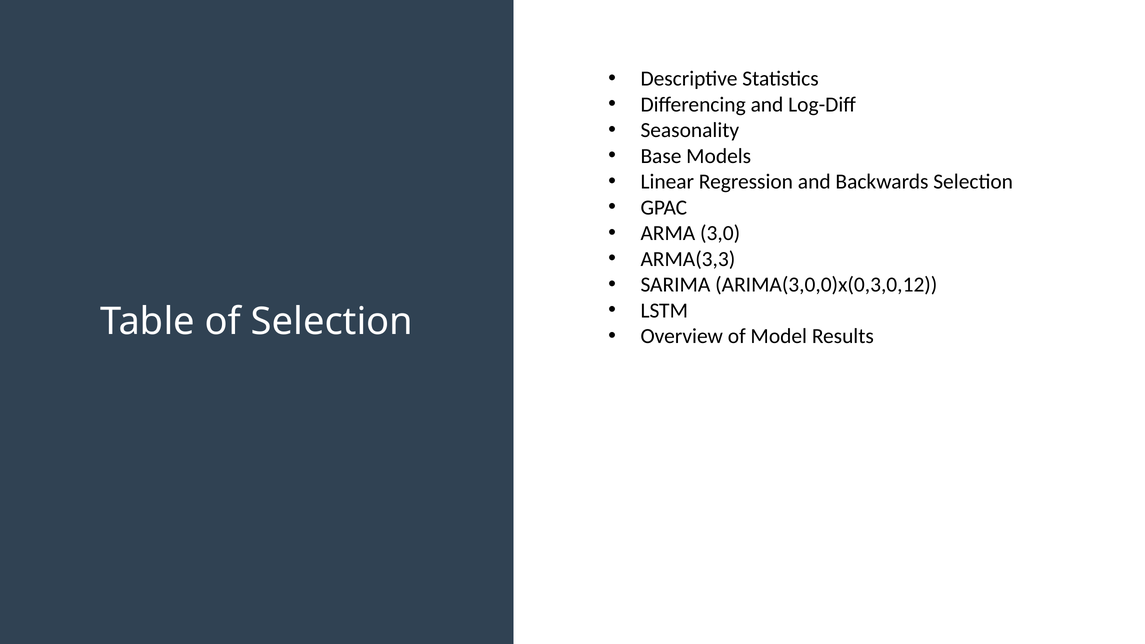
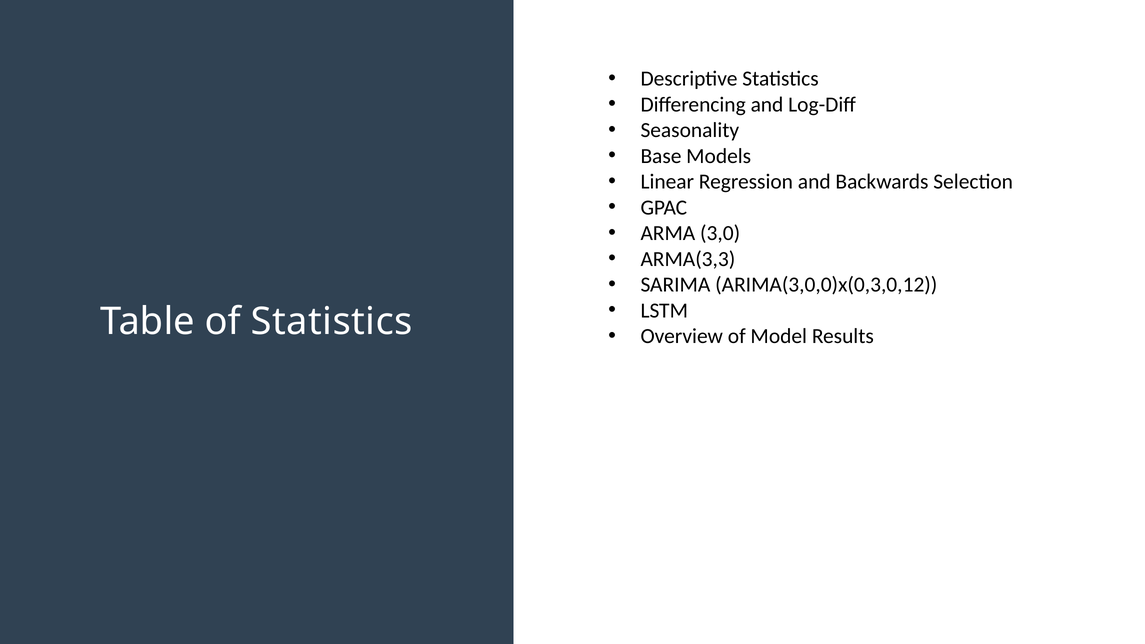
of Selection: Selection -> Statistics (332, 322)
